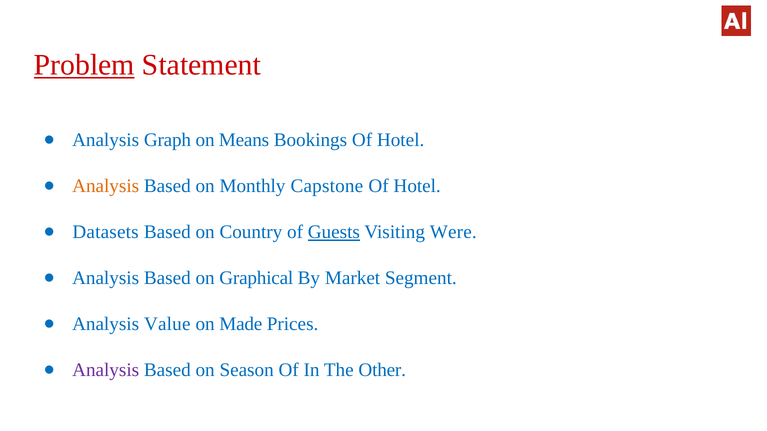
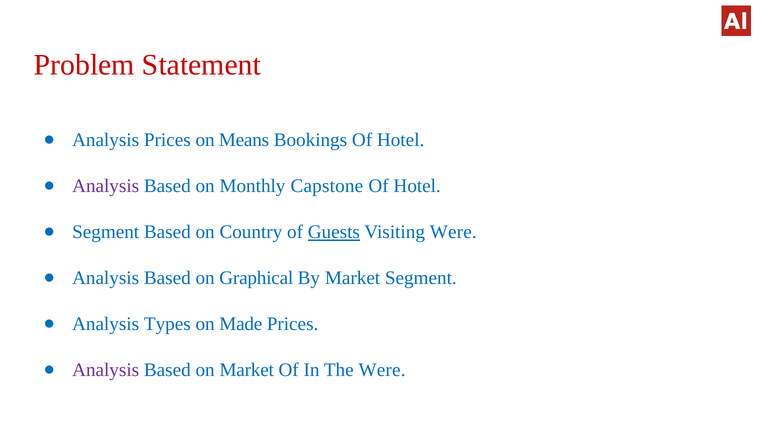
Problem underline: present -> none (84, 65)
Analysis Graph: Graph -> Prices (167, 140)
Analysis colour: orange -> purple (106, 186)
Datasets: Datasets -> Segment (106, 232)
Value: Value -> Types (167, 324)
on Season: Season -> Market (247, 370)
The Other: Other -> Were (382, 370)
